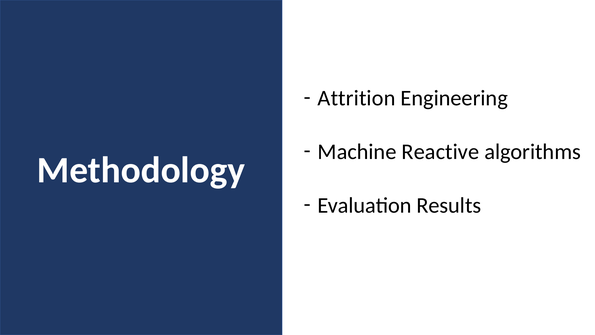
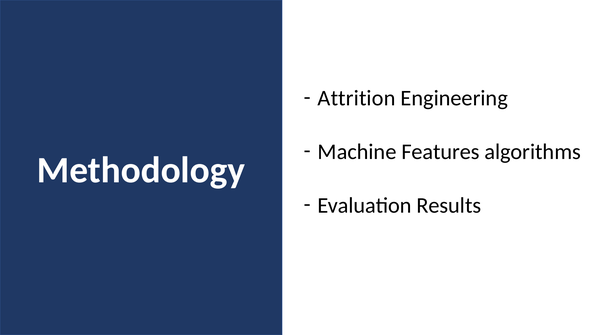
Reactive: Reactive -> Features (440, 152)
